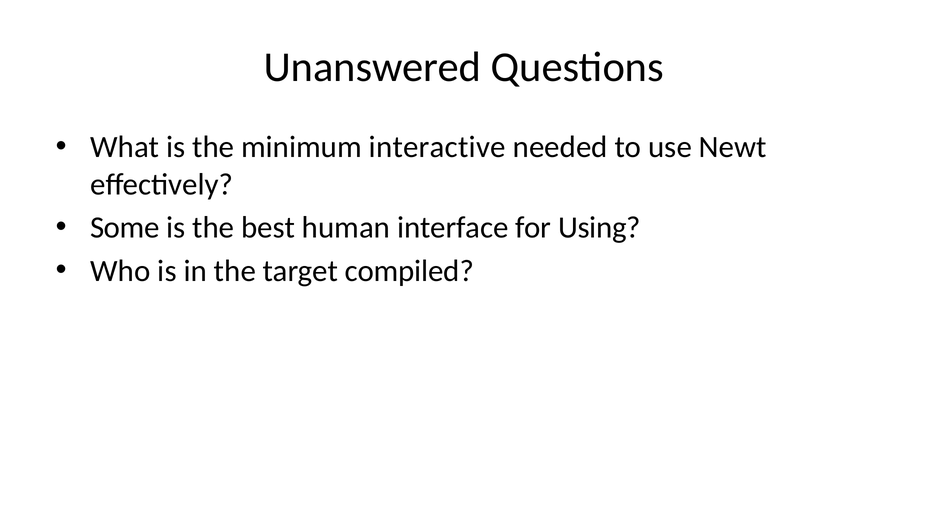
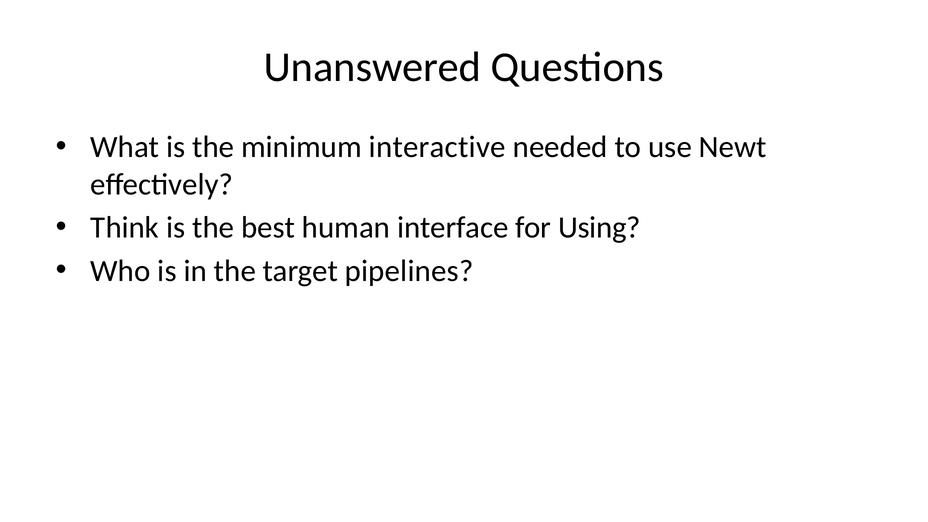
Some: Some -> Think (125, 228)
compiled: compiled -> pipelines (409, 271)
